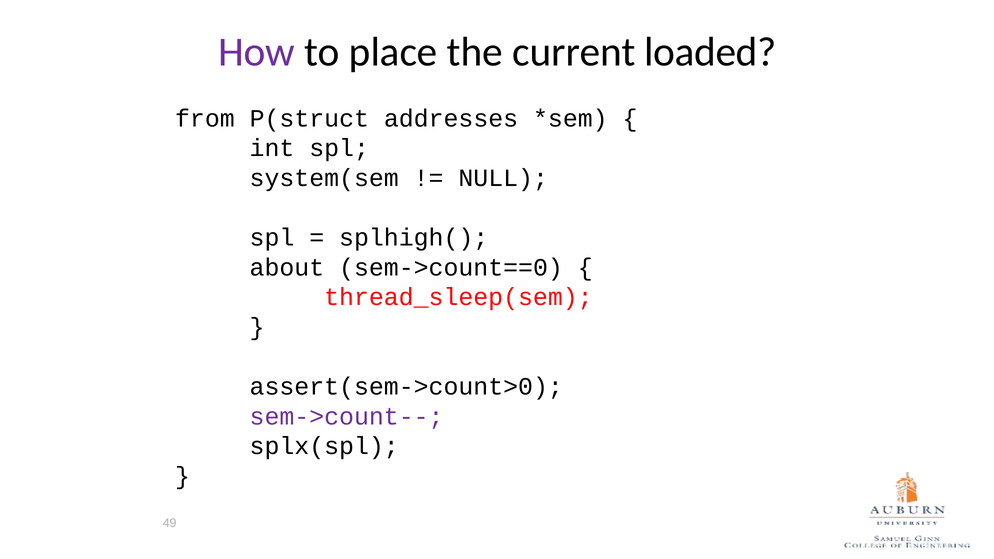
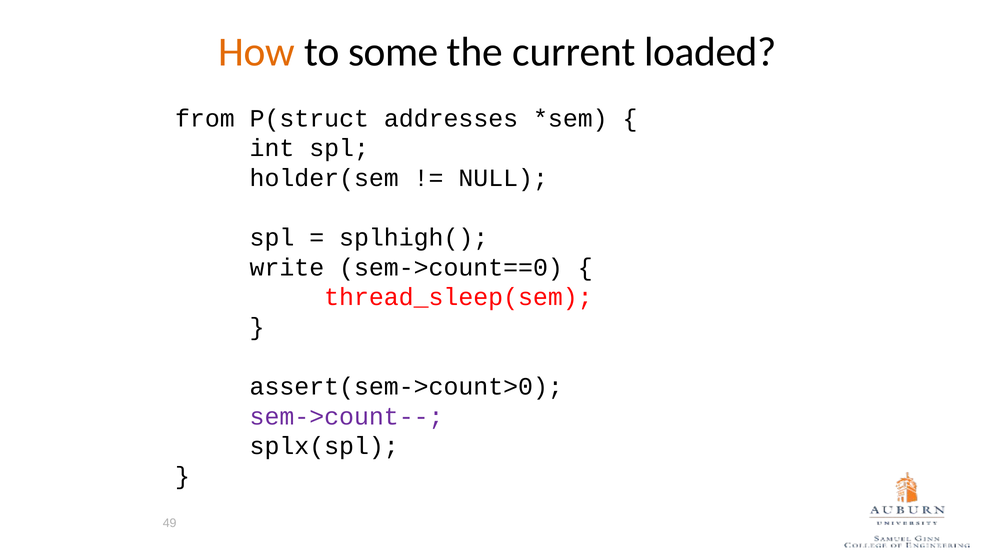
How colour: purple -> orange (257, 52)
place: place -> some (393, 52)
system(sem: system(sem -> holder(sem (324, 178)
about: about -> write (287, 267)
